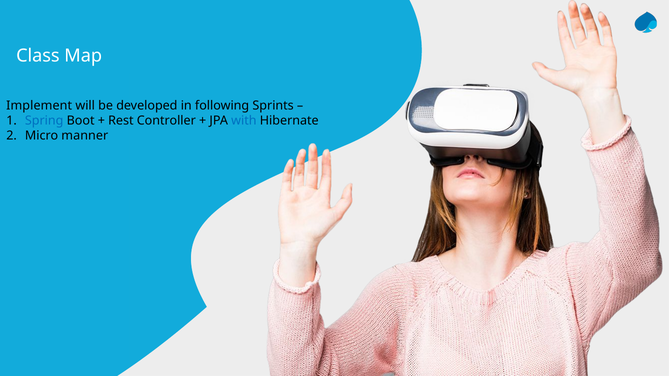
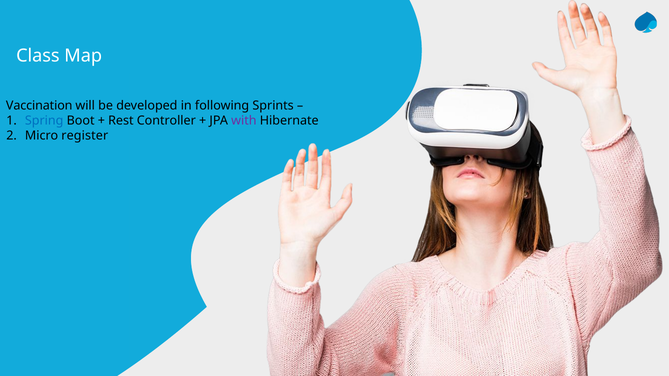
Implement: Implement -> Vaccination (39, 106)
with colour: blue -> purple (244, 121)
manner: manner -> register (85, 136)
